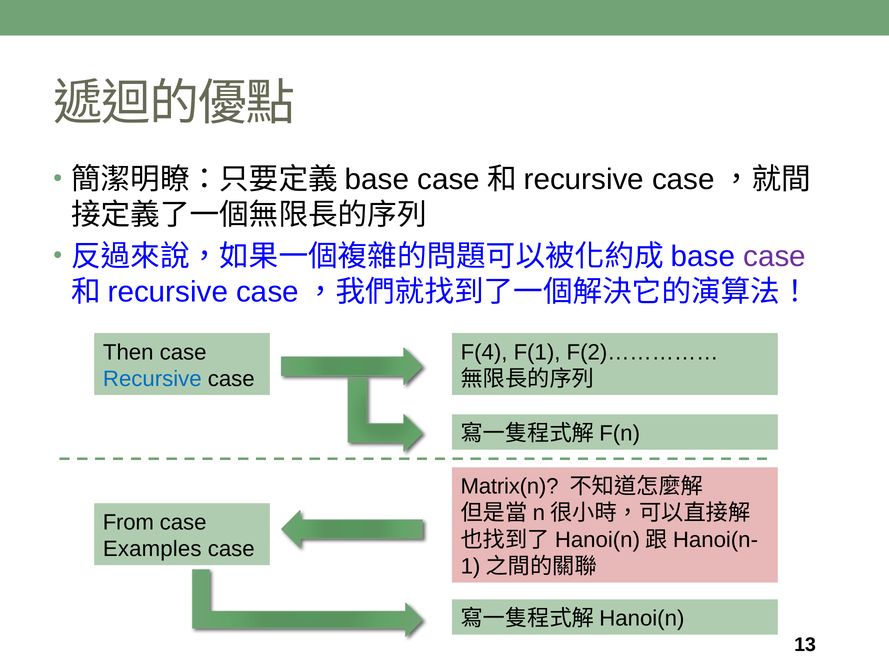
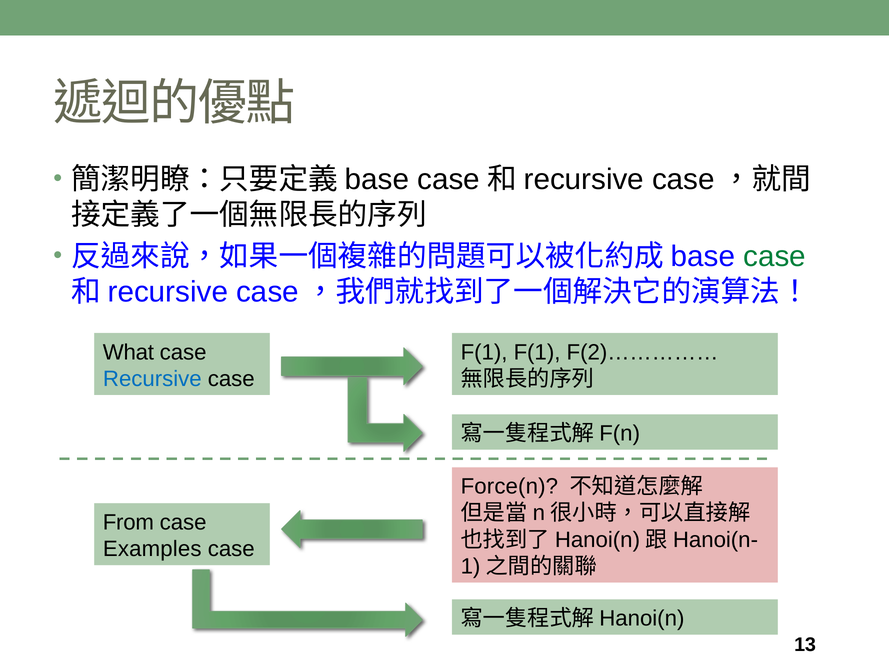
case colour: purple -> green (775, 257)
Then: Then -> What (128, 353)
F(4: F(4 -> F(1 (484, 353)
Matrix(n: Matrix(n -> Force(n (509, 487)
